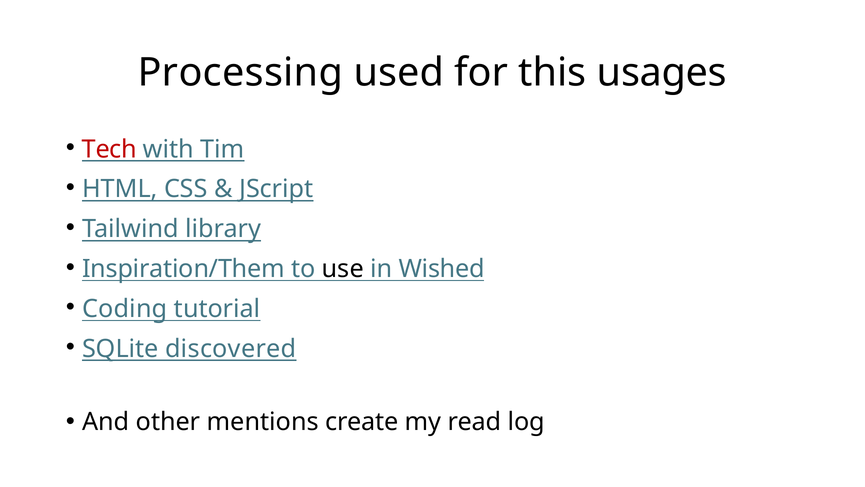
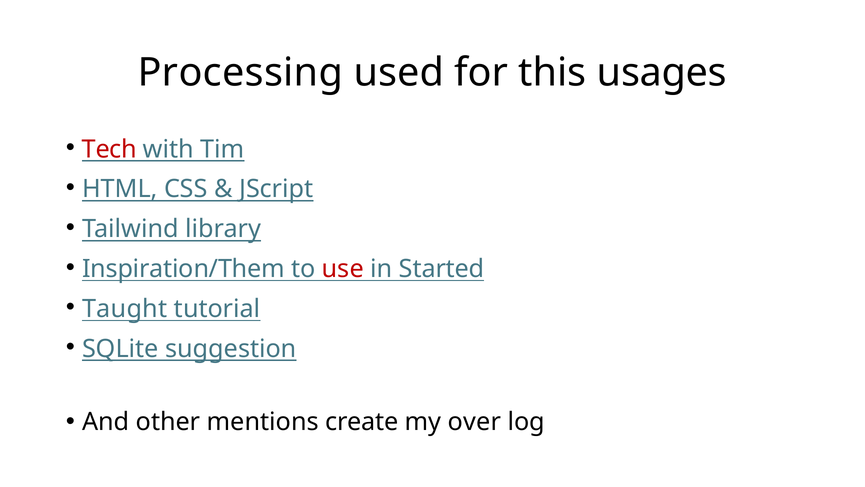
use colour: black -> red (343, 269)
Wished: Wished -> Started (442, 269)
Coding: Coding -> Taught (125, 309)
discovered: discovered -> suggestion (231, 348)
read: read -> over (474, 422)
